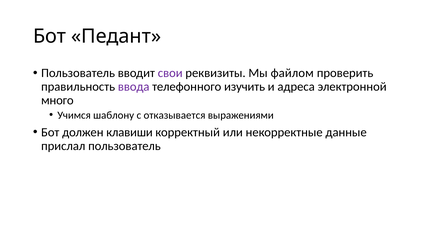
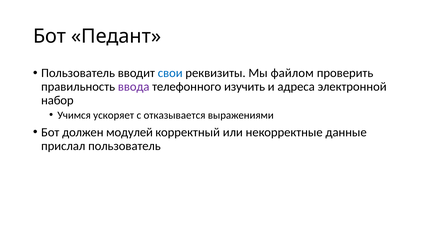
свои colour: purple -> blue (170, 73)
много: много -> набор (57, 100)
шаблону: шаблону -> ускоряет (114, 115)
клавиши: клавиши -> модулей (129, 133)
